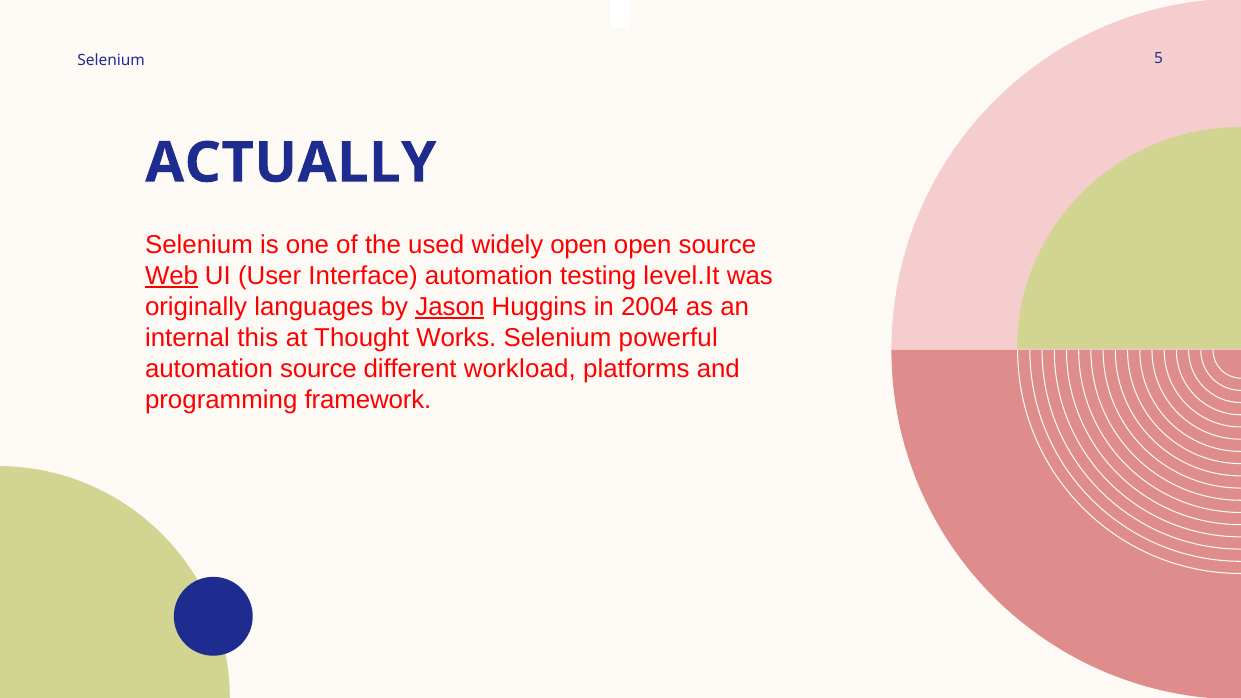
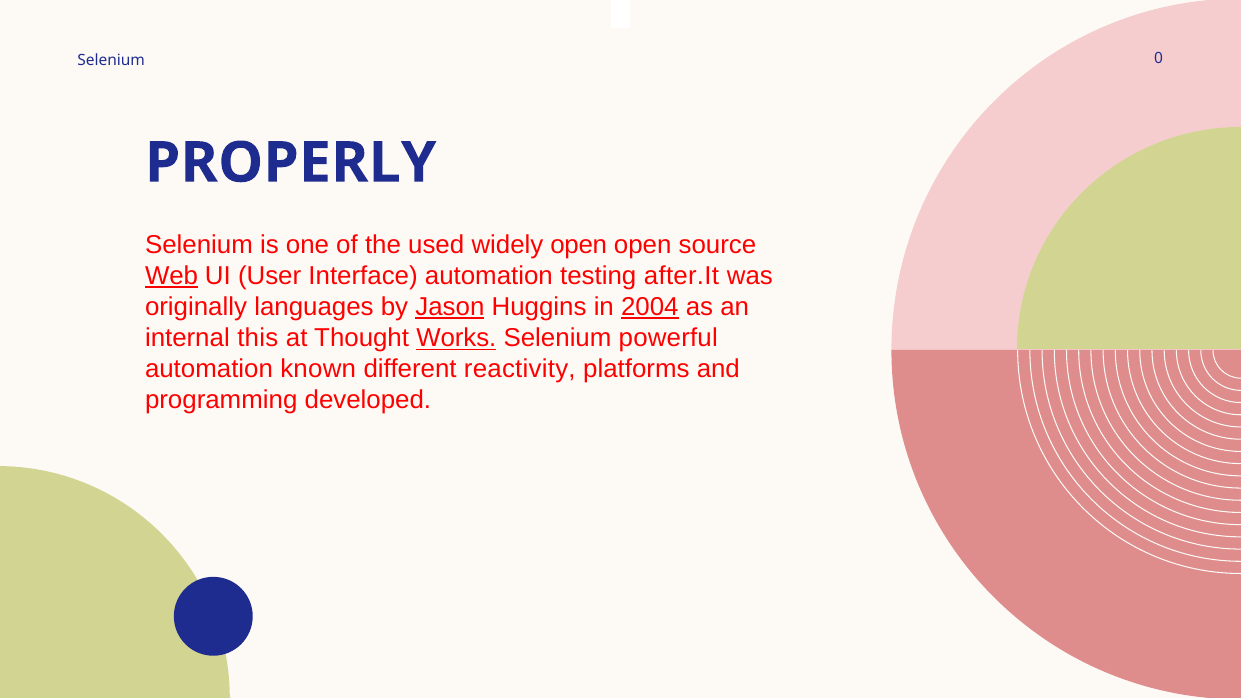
5: 5 -> 0 (1159, 59)
ACTUALLY: ACTUALLY -> PROPERLY (291, 163)
level.It: level.It -> after.It (681, 276)
2004 underline: none -> present (650, 307)
Works underline: none -> present (456, 338)
automation source: source -> known (318, 369)
workload: workload -> reactivity (520, 369)
framework: framework -> developed (368, 400)
